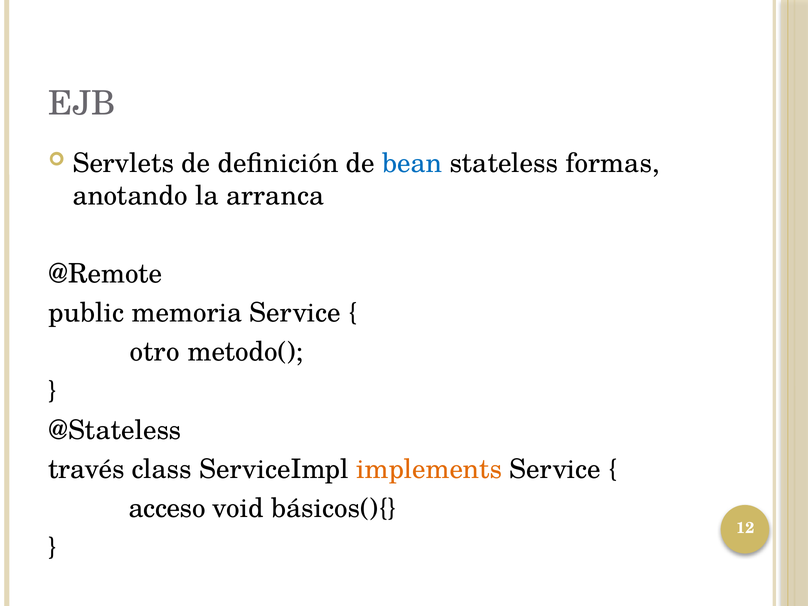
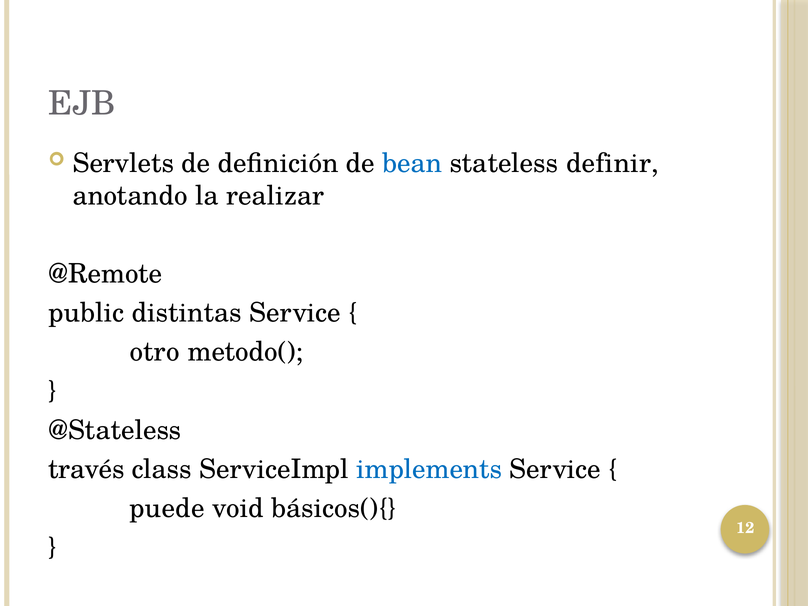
formas: formas -> definir (613, 163)
arranca: arranca -> realizar (275, 196)
memoria: memoria -> distintas (187, 313)
implements colour: orange -> blue (429, 469)
acceso: acceso -> puede (167, 508)
